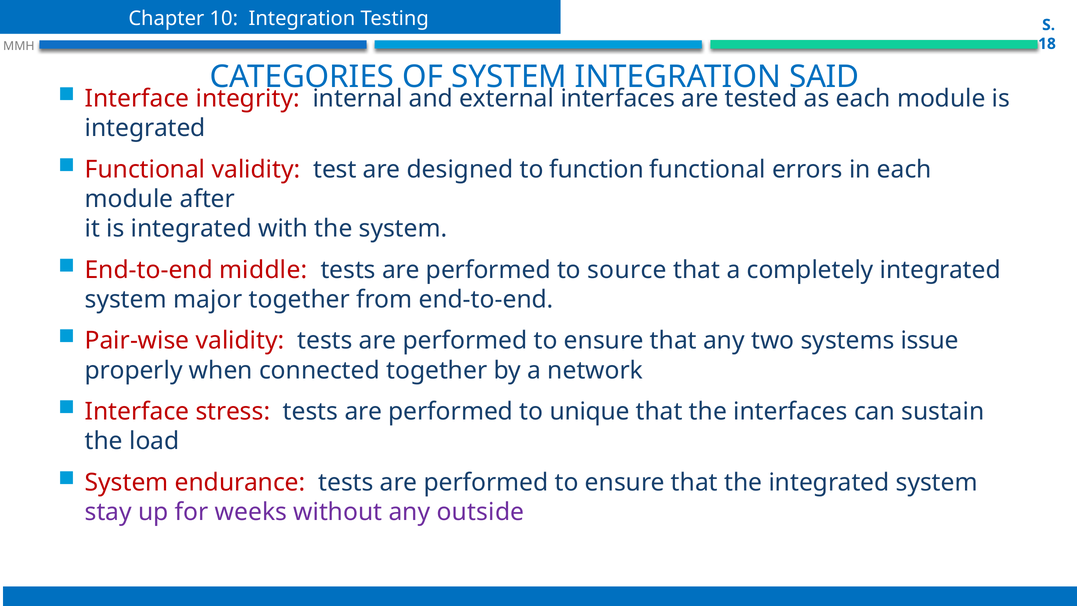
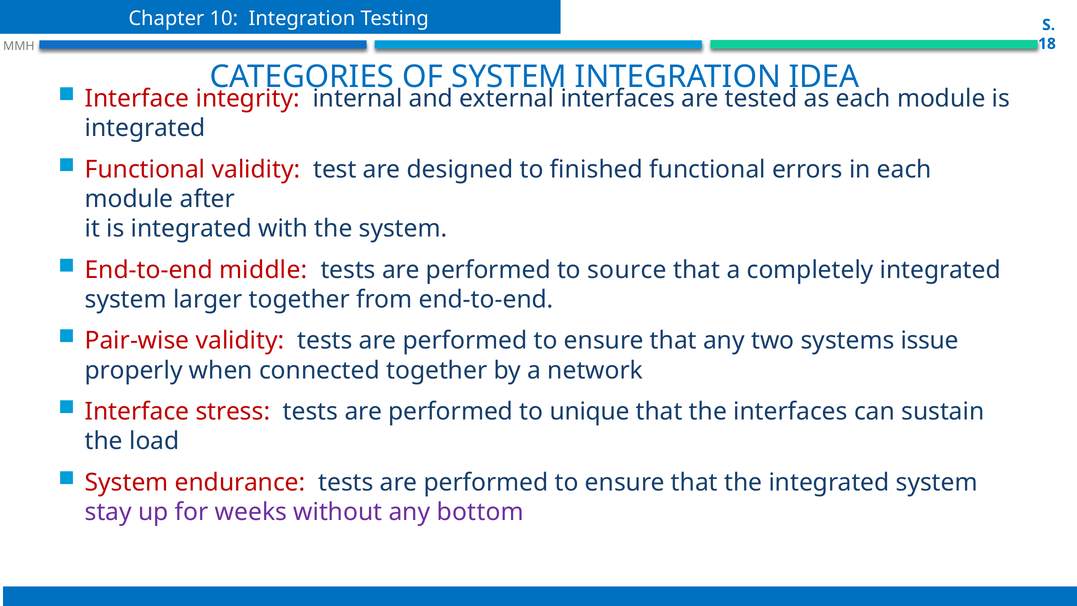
SAID: SAID -> IDEA (824, 77)
function: function -> finished (596, 169)
major: major -> larger (208, 299)
outside: outside -> bottom (480, 512)
